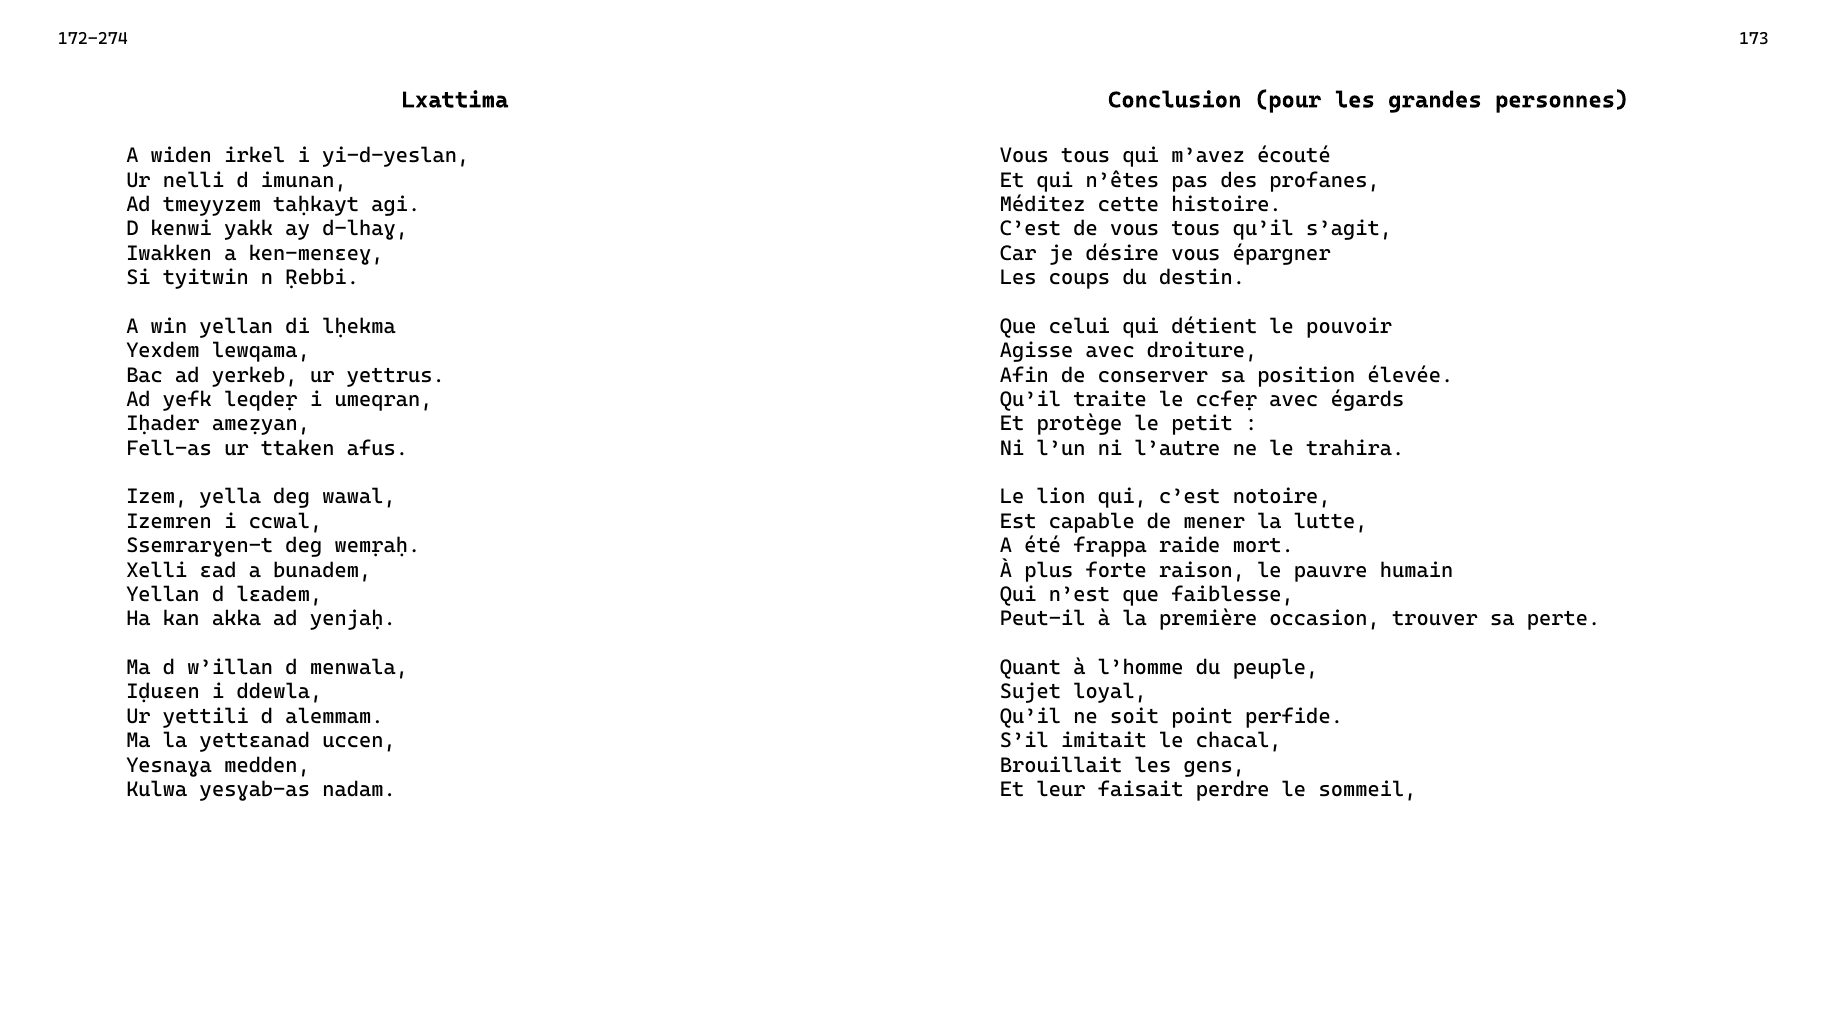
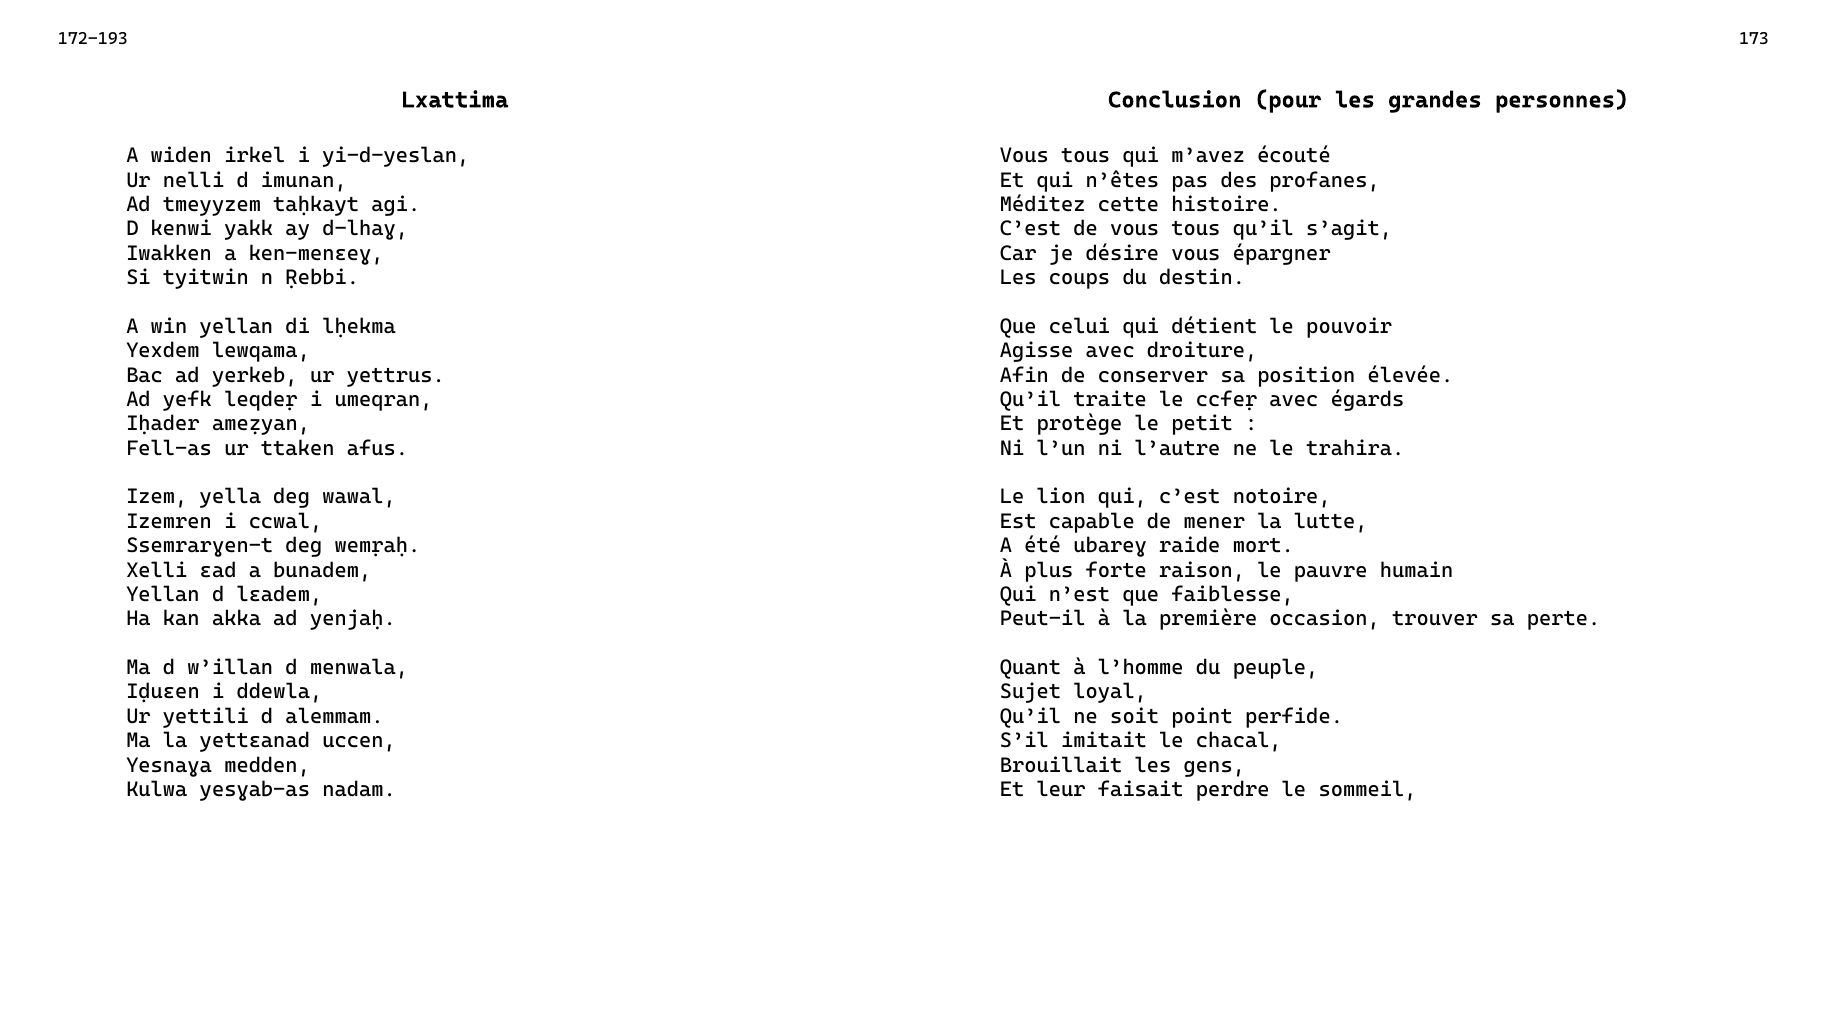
172-274: 172-274 -> 172-193 (93, 39)
frappa: frappa -> ubareɣ (1110, 546)
